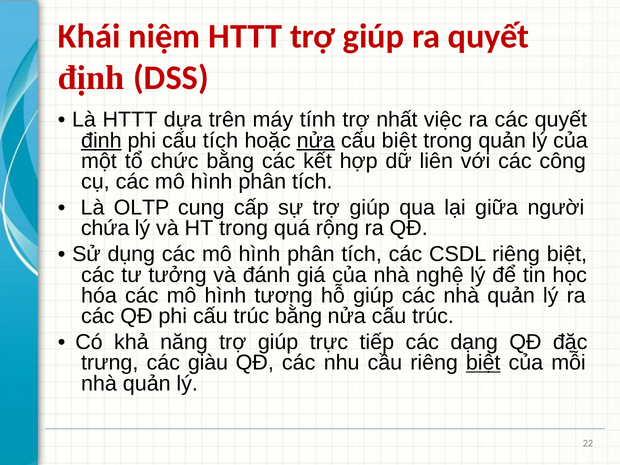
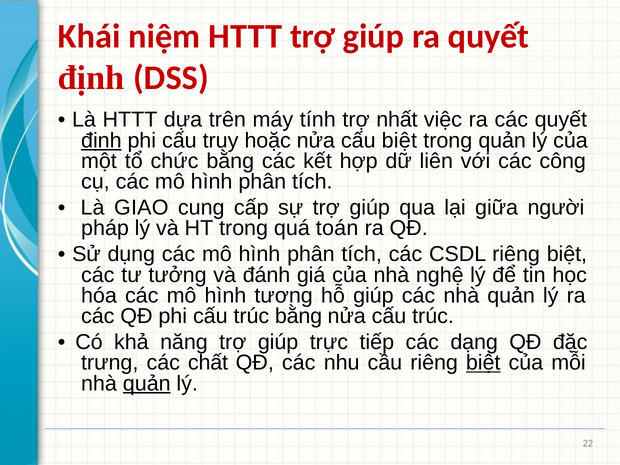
cấu tích: tích -> truy (221, 140)
nửa underline: present -> none (316, 140)
OLTP: OLTP -> GIAO (141, 208)
chứa: chứa -> pháp (105, 228)
rộng: rộng -> toán (337, 228)
giàu: giàu -> chất (208, 363)
quản underline: none -> present (147, 383)
